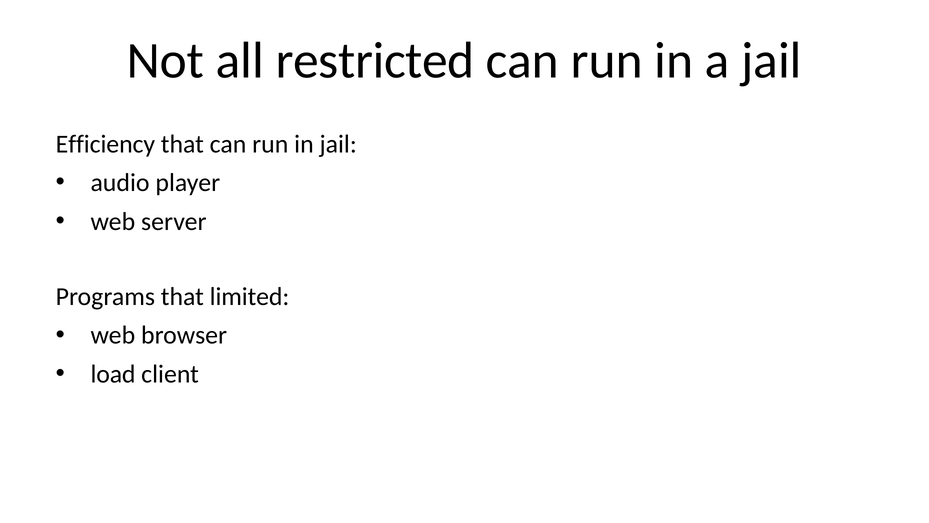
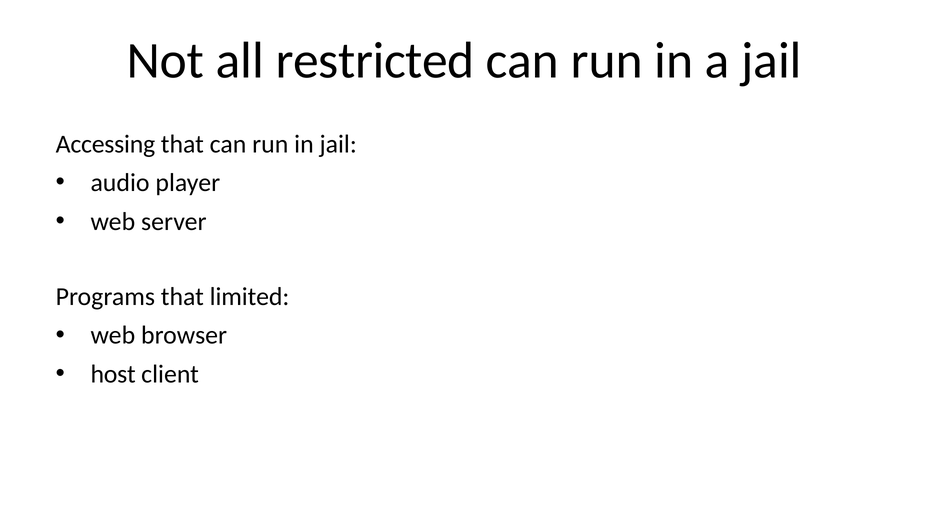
Efficiency: Efficiency -> Accessing (105, 144)
load: load -> host (113, 374)
